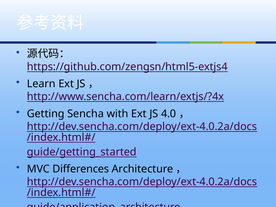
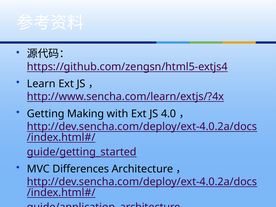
Sencha: Sencha -> Making (86, 114)
